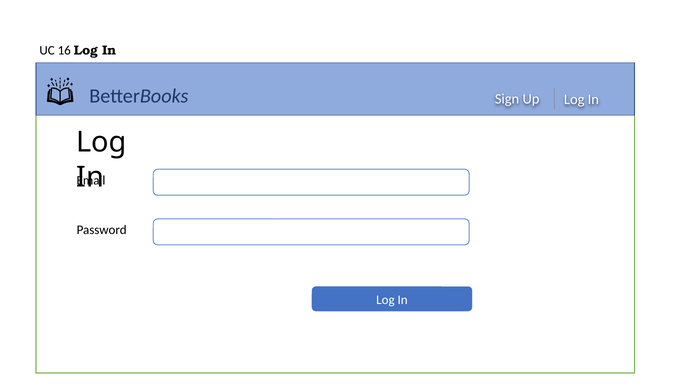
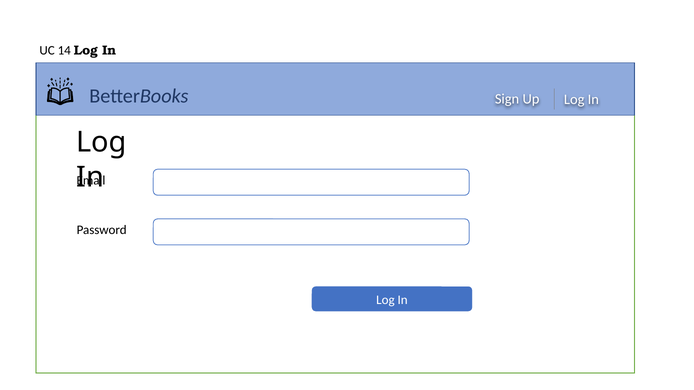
16: 16 -> 14 (64, 50)
